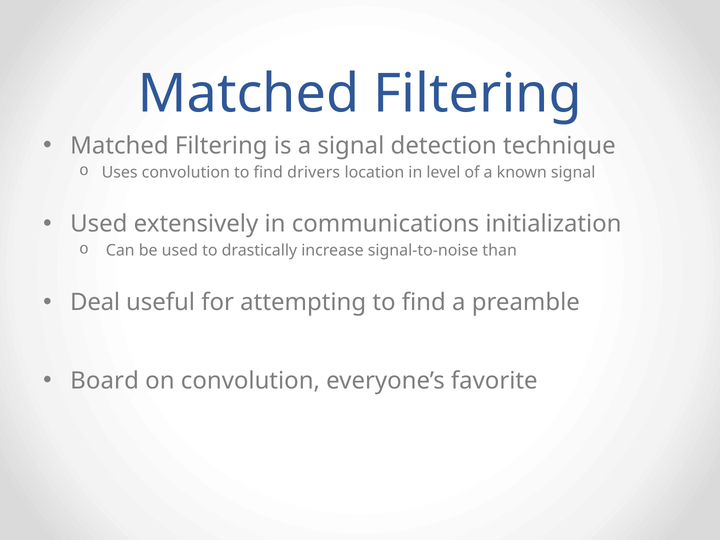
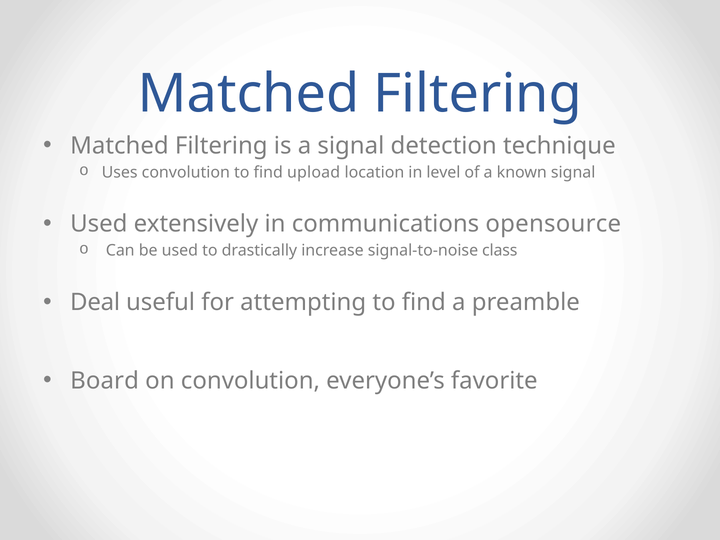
drivers: drivers -> upload (314, 172)
initialization: initialization -> opensource (553, 224)
than: than -> class (500, 251)
